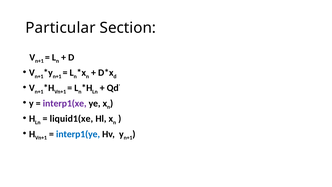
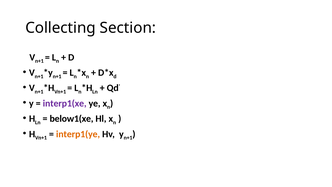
Particular: Particular -> Collecting (61, 28)
liquid1(xe: liquid1(xe -> below1(xe (72, 119)
interp1(ye colour: blue -> orange (78, 134)
